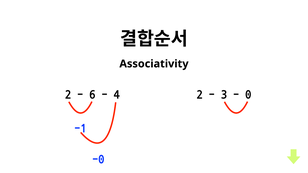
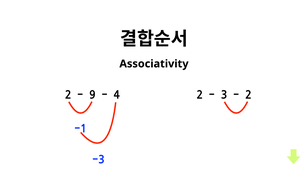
6: 6 -> 9 (92, 94)
0: 0 -> 2 (248, 94)
-0: -0 -> -3 (98, 159)
